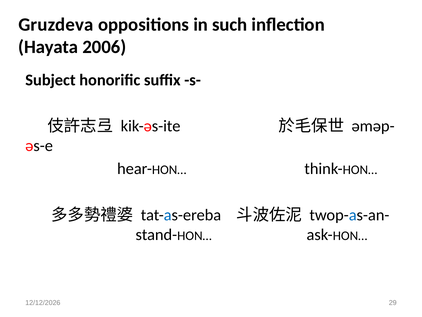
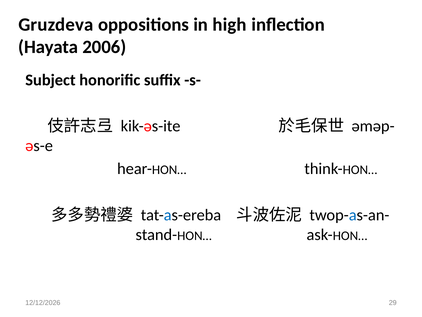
such: such -> high (230, 25)
